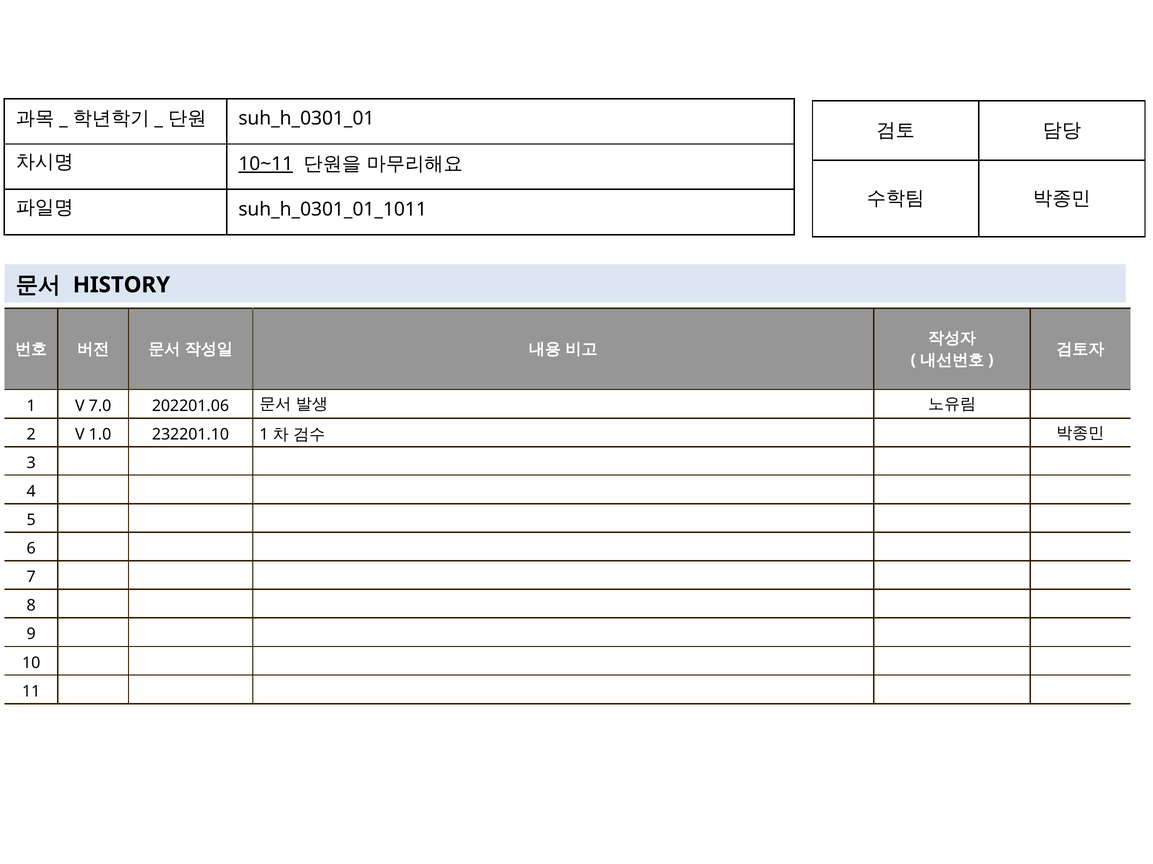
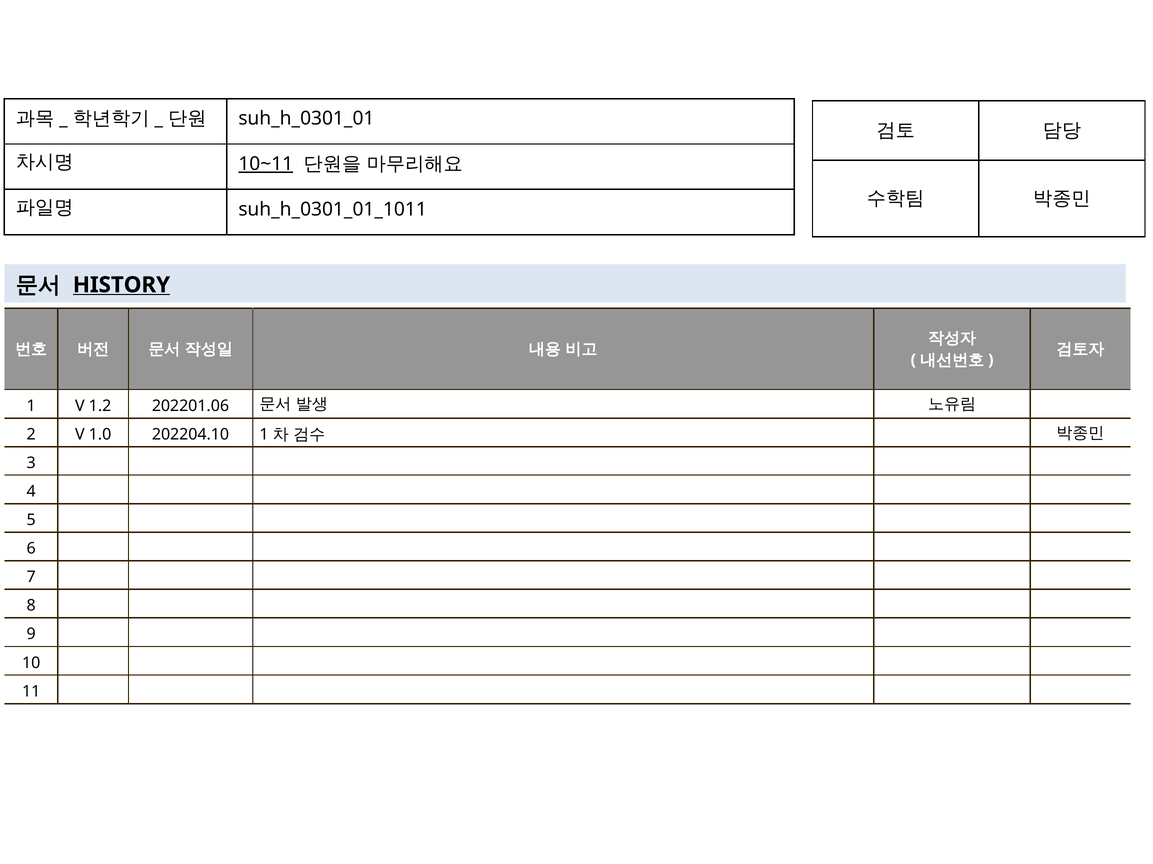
HISTORY underline: none -> present (121, 285)
7.0: 7.0 -> 1.2 (100, 406)
232201.10: 232201.10 -> 202204.10 (191, 435)
